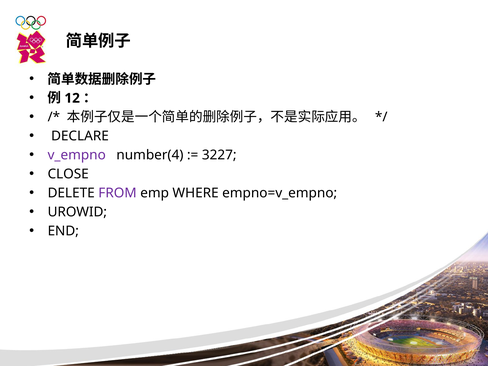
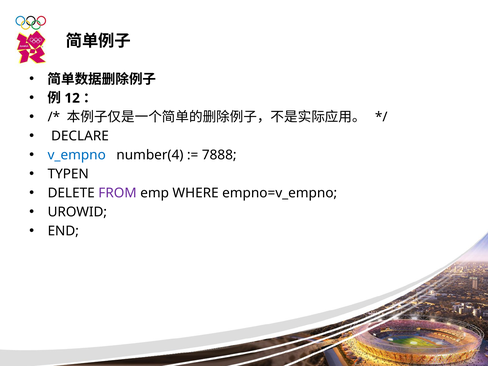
v_empno colour: purple -> blue (77, 155)
3227: 3227 -> 7888 (219, 155)
CLOSE: CLOSE -> TYPEN (68, 174)
